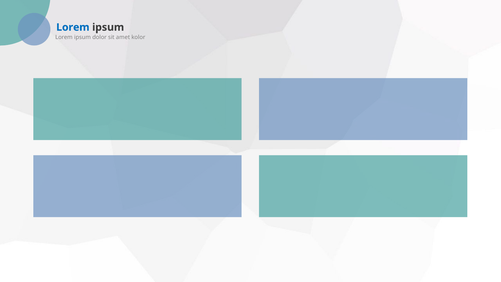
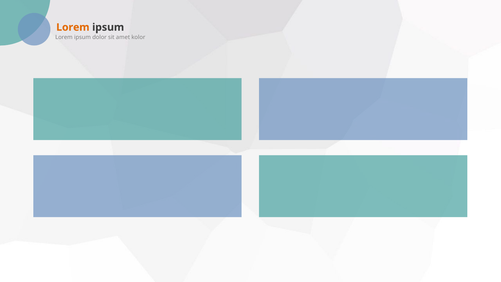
Lorem colour: blue -> orange (73, 27)
